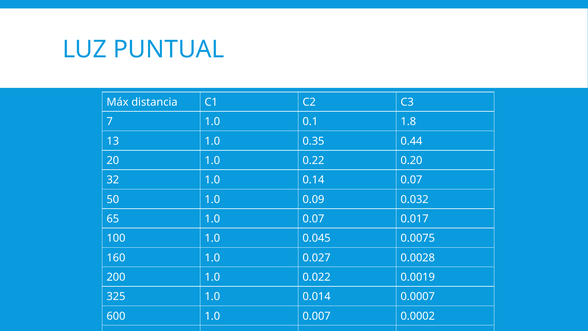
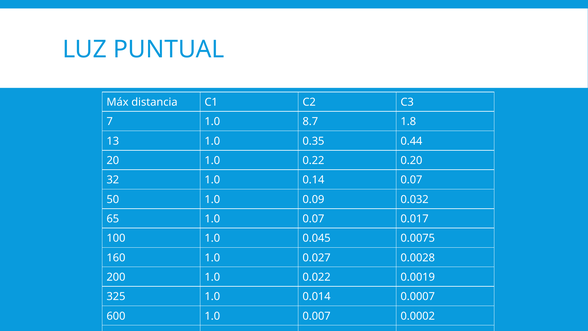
0.1: 0.1 -> 8.7 (310, 122)
